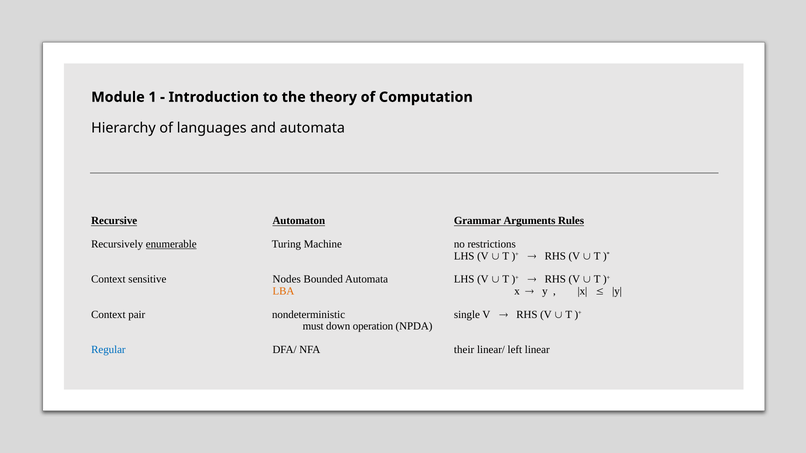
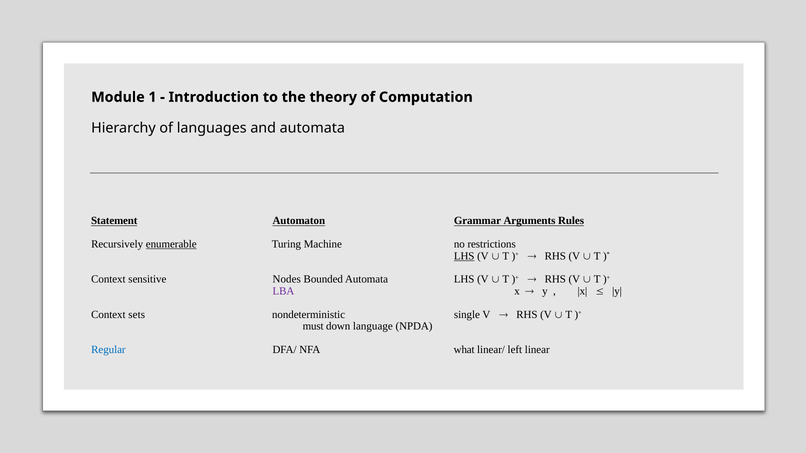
Recursive: Recursive -> Statement (114, 221)
LHS underline: none -> present (464, 256)
LBA colour: orange -> purple (283, 291)
pair: pair -> sets (137, 315)
operation: operation -> language (373, 327)
their: their -> what (464, 350)
